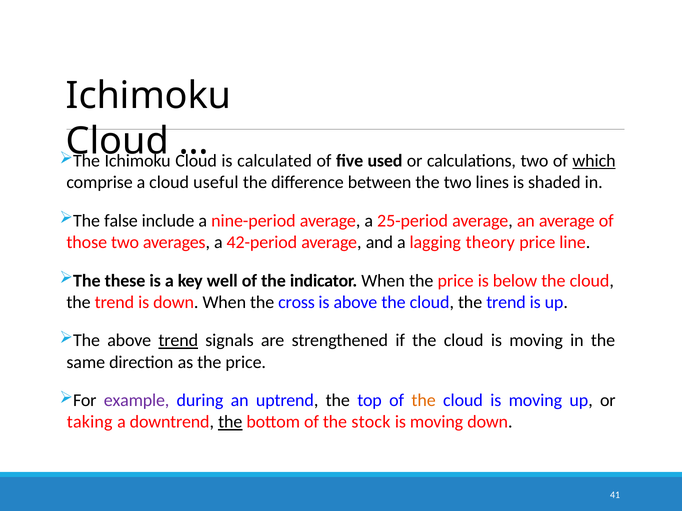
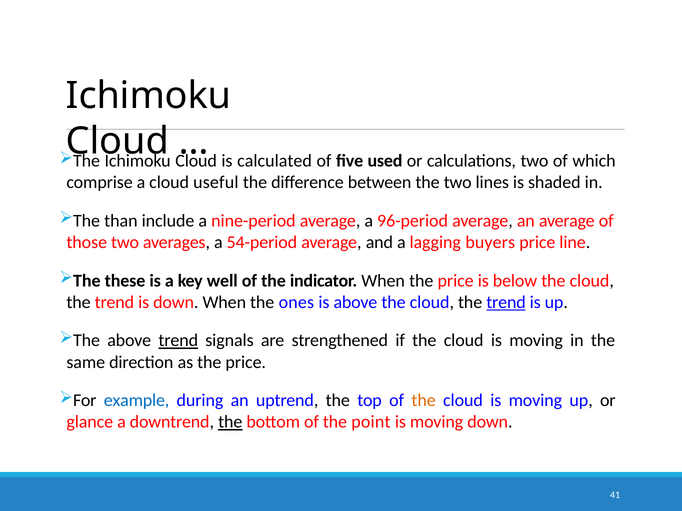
which underline: present -> none (594, 161)
false: false -> than (121, 221)
25-period: 25-period -> 96-period (413, 221)
42-period: 42-period -> 54-period (262, 243)
theory: theory -> buyers (490, 243)
cross: cross -> ones (296, 302)
trend underline: none -> present (506, 302)
example colour: purple -> blue (137, 401)
taking: taking -> glance (90, 422)
stock: stock -> point (371, 422)
